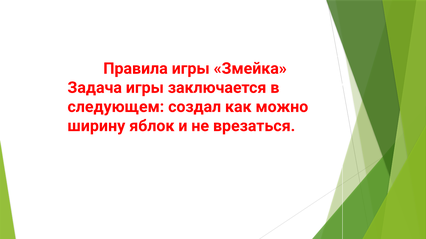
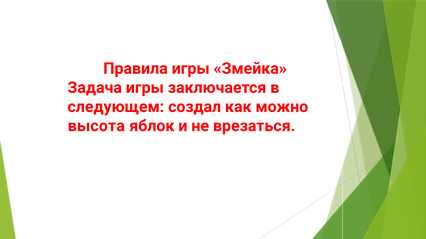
ширину: ширину -> высота (96, 126)
